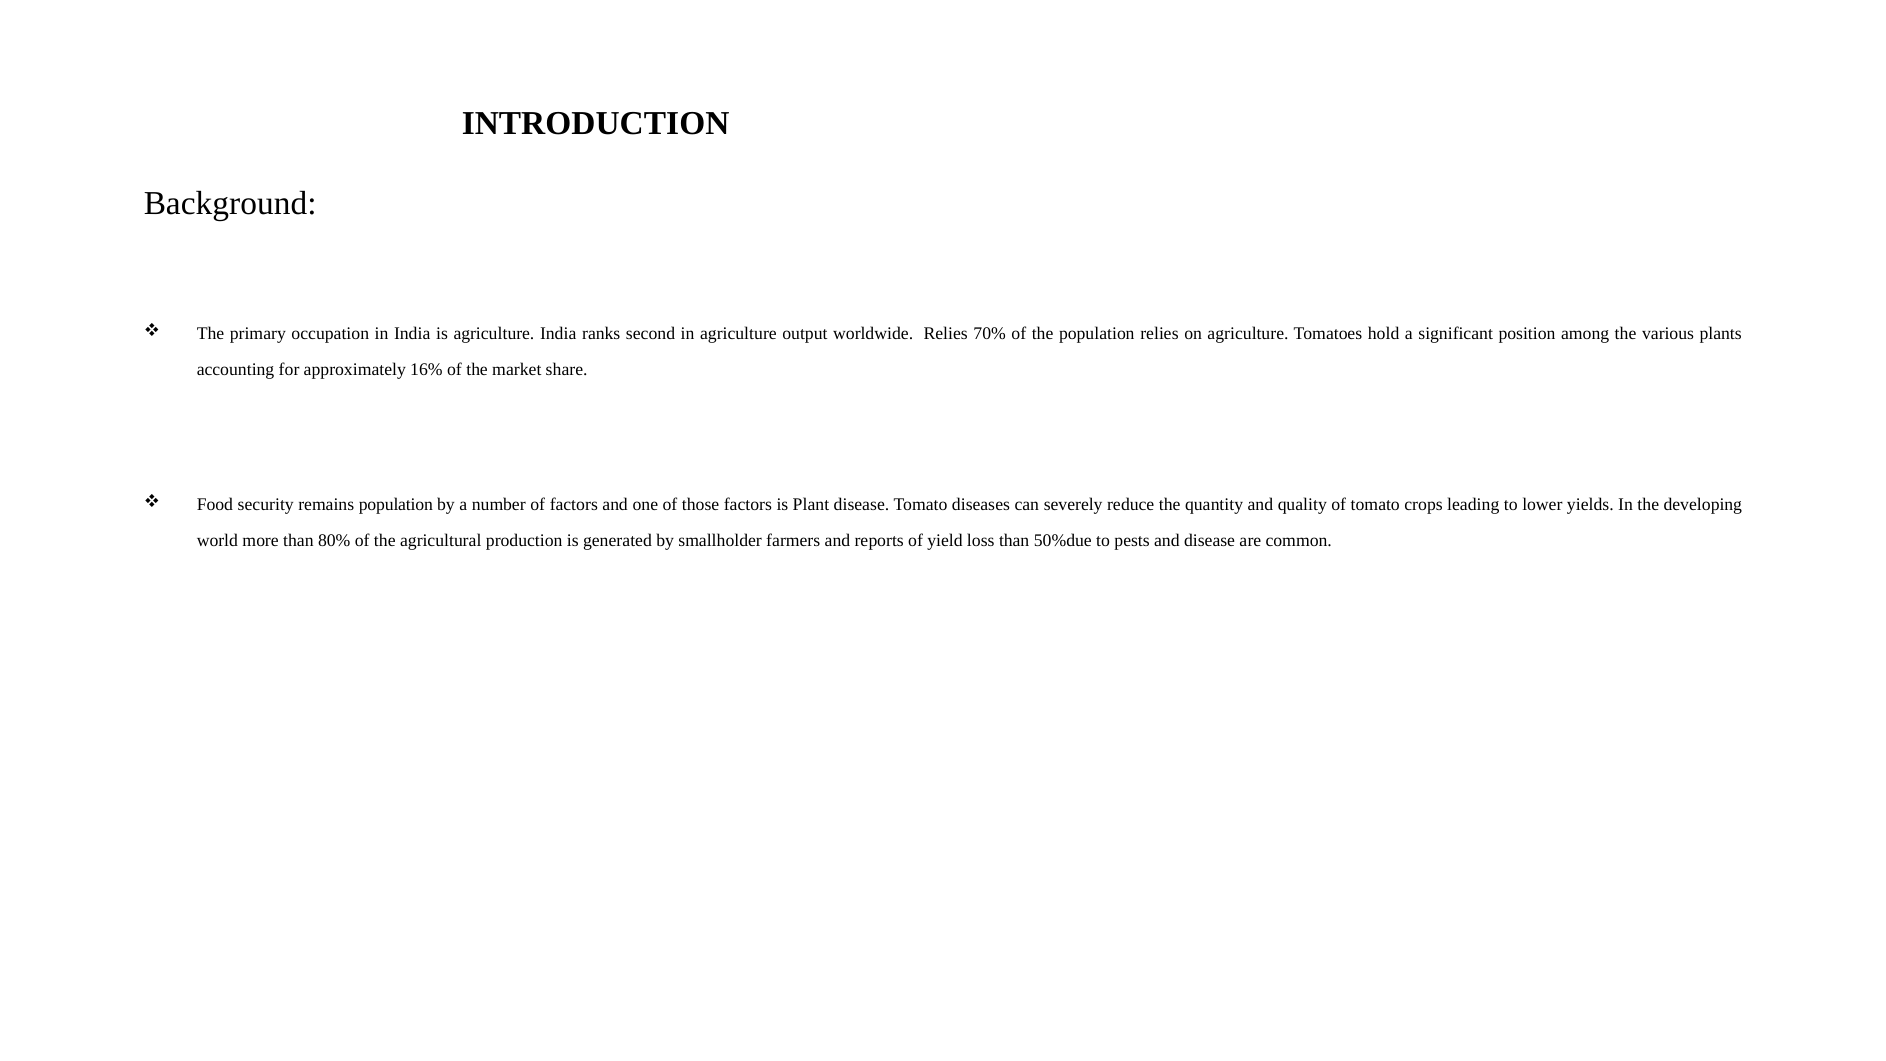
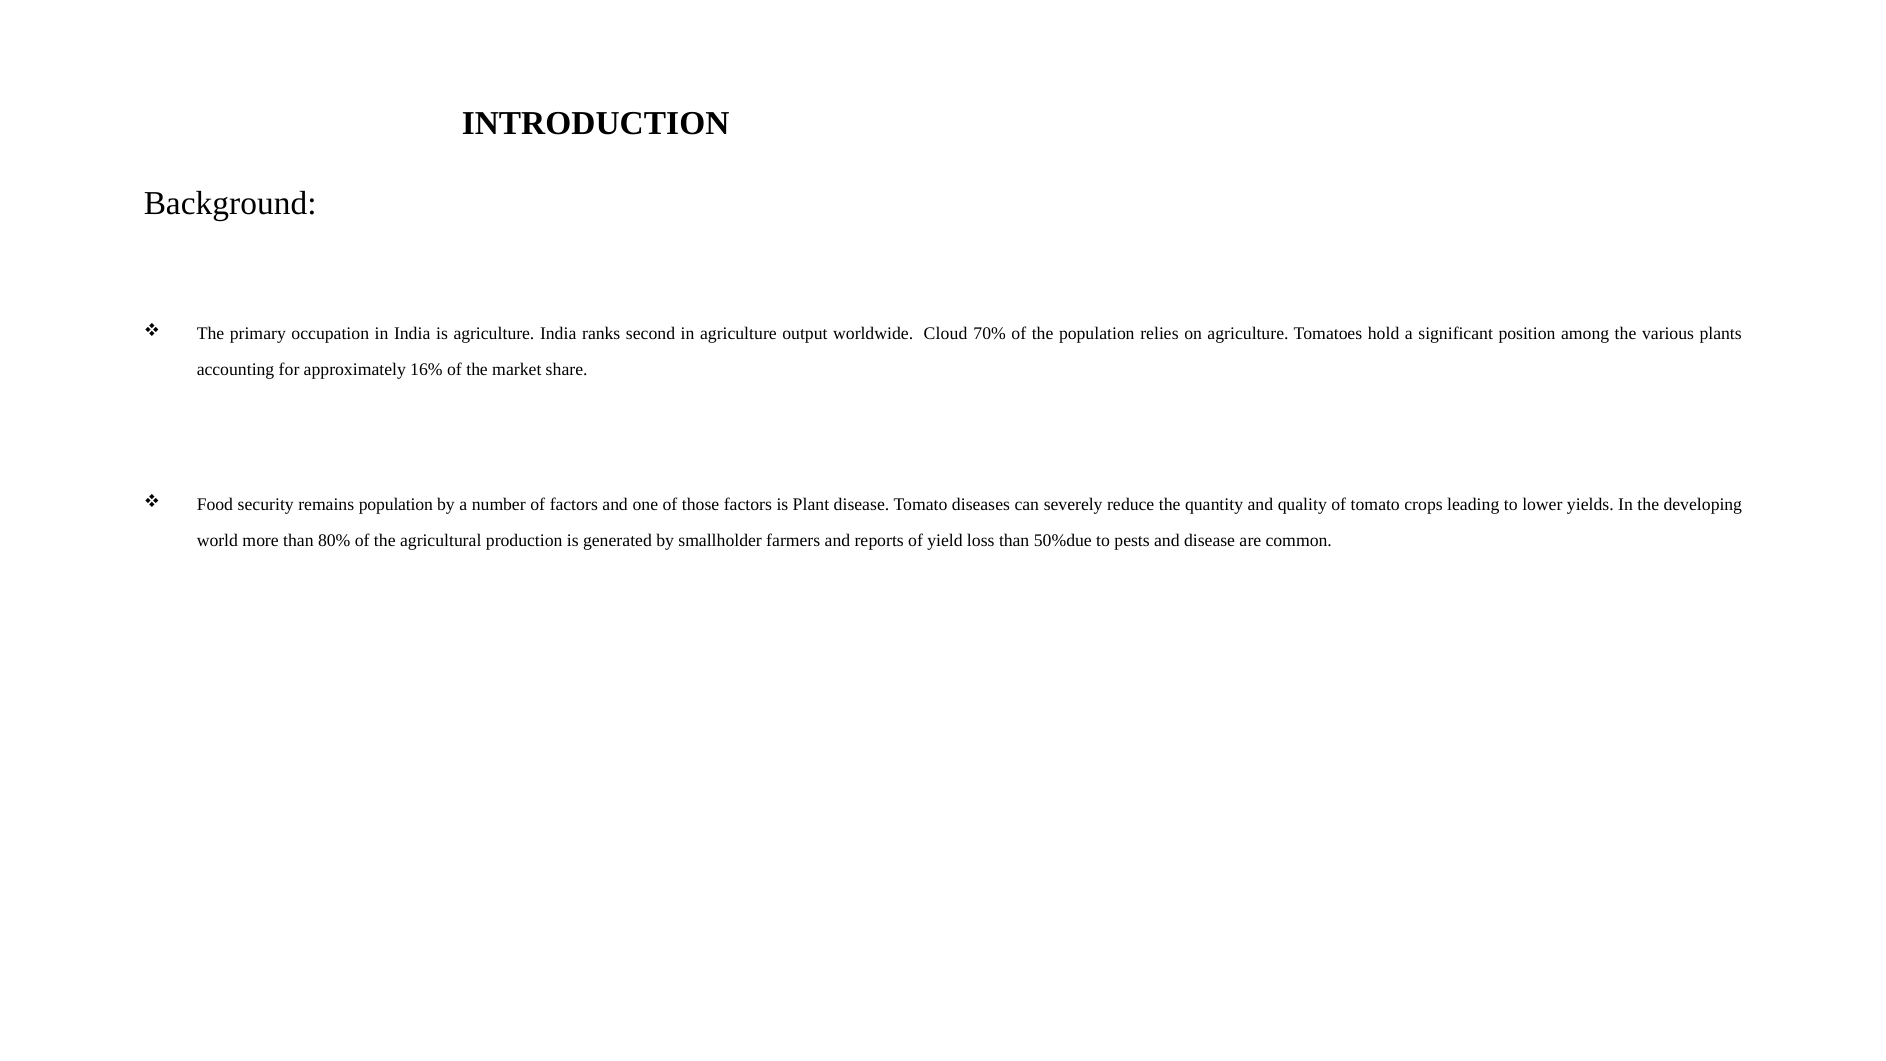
worldwide Relies: Relies -> Cloud (946, 334)
